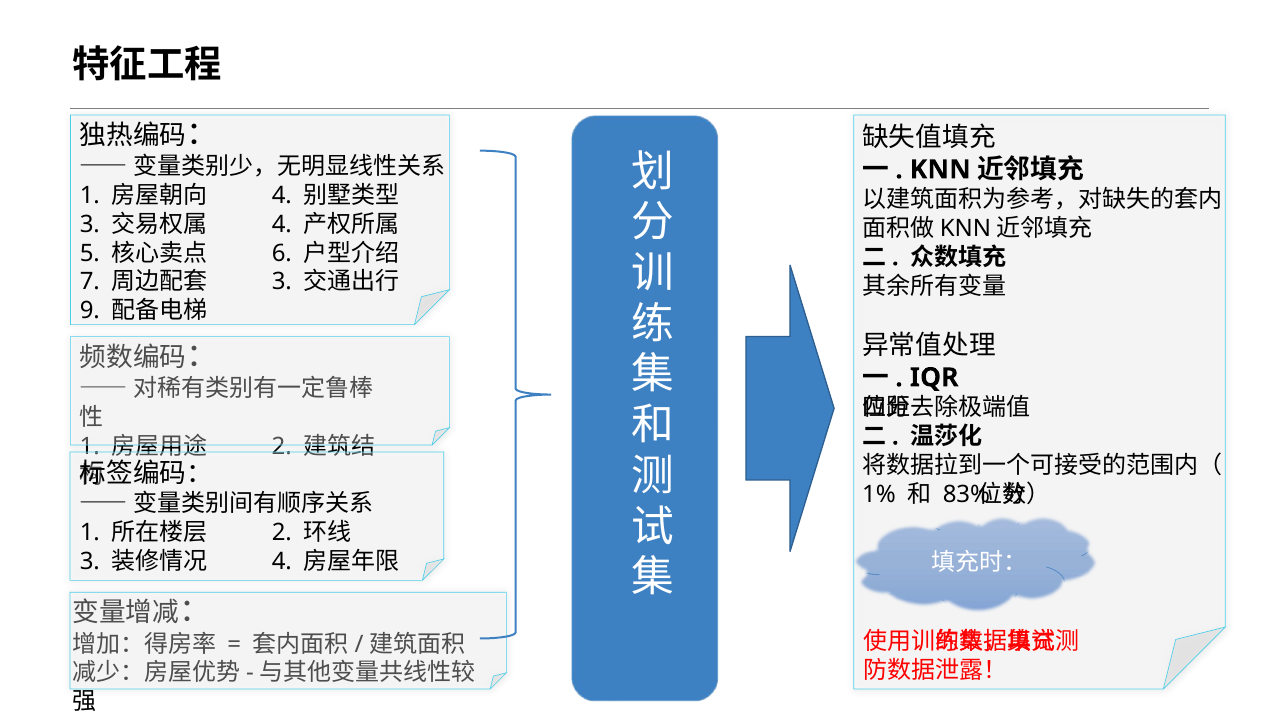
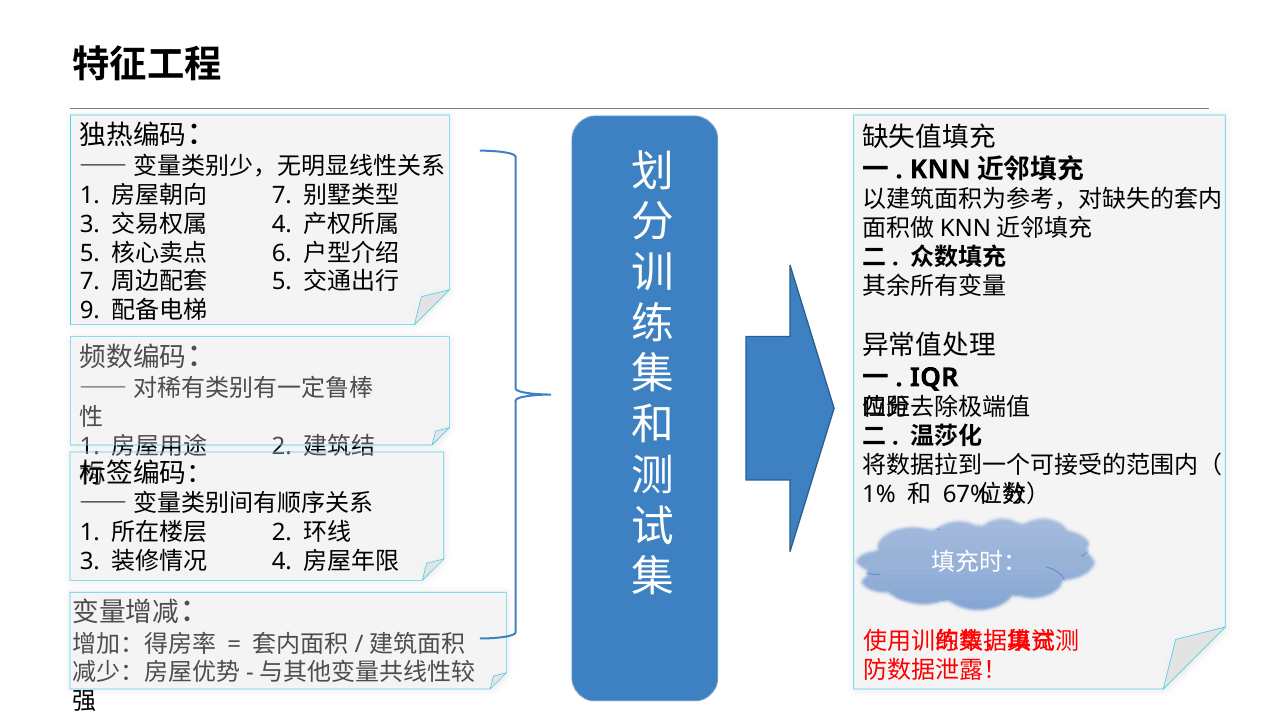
4: 4 -> 7 (282, 195)
3: 3 -> 5 (282, 282)
83%: 83% -> 67% (966, 494)
